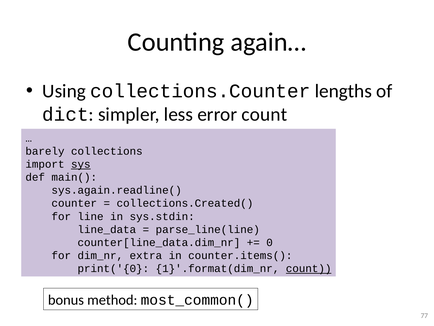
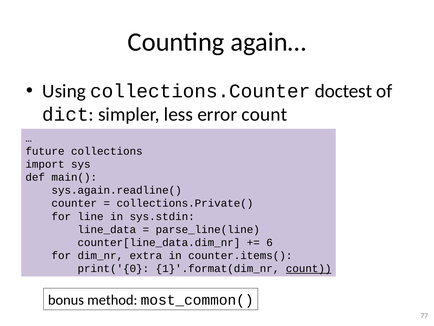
lengths: lengths -> doctest (343, 91)
barely: barely -> future (45, 151)
sys underline: present -> none (81, 164)
collections.Created(: collections.Created( -> collections.Private( (185, 203)
0: 0 -> 6 (270, 242)
